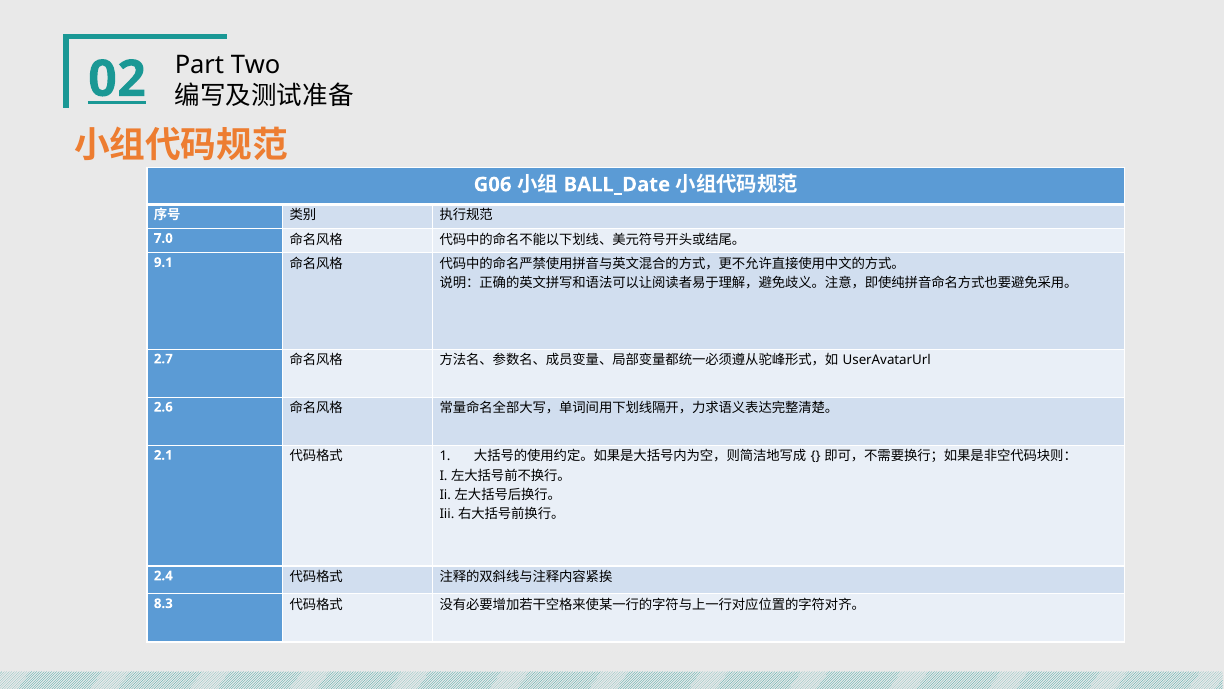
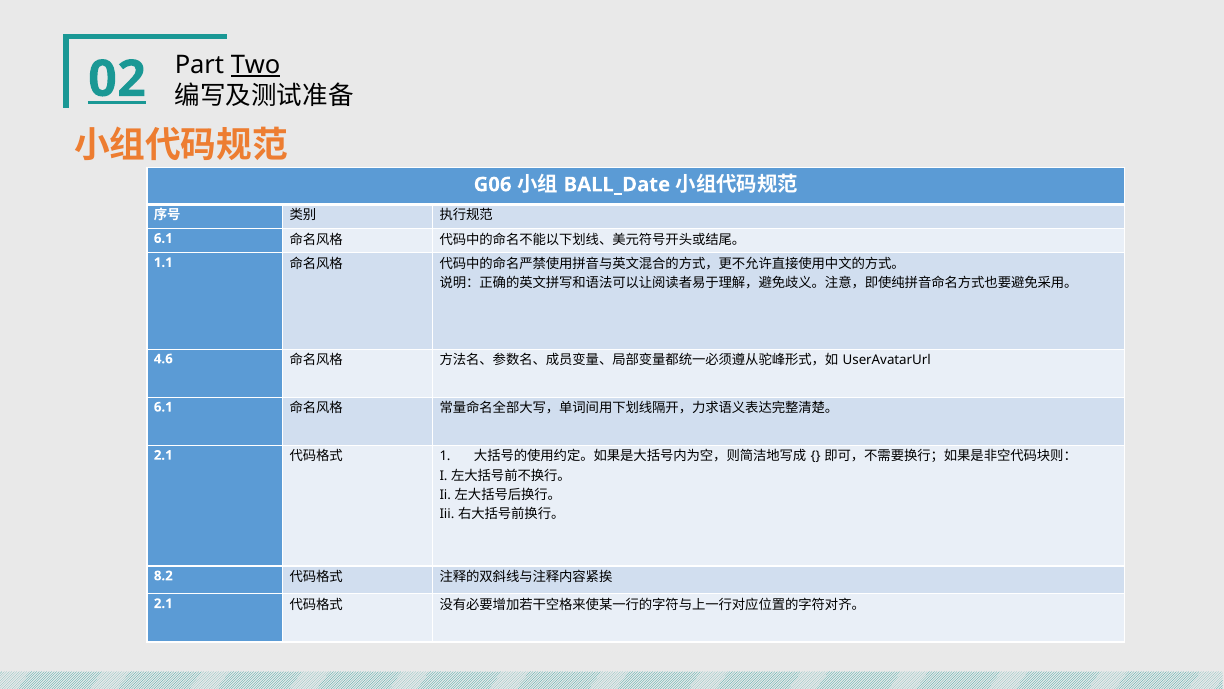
Two underline: none -> present (256, 65)
7.0: 7.0 -> 6.1 (163, 238)
9.1: 9.1 -> 1.1 (163, 262)
2.7: 2.7 -> 4.6 (163, 359)
2.6: 2.6 -> 6.1 (163, 407)
2.4: 2.4 -> 8.2 (163, 575)
8.3: 8.3 -> 2.1 (163, 603)
